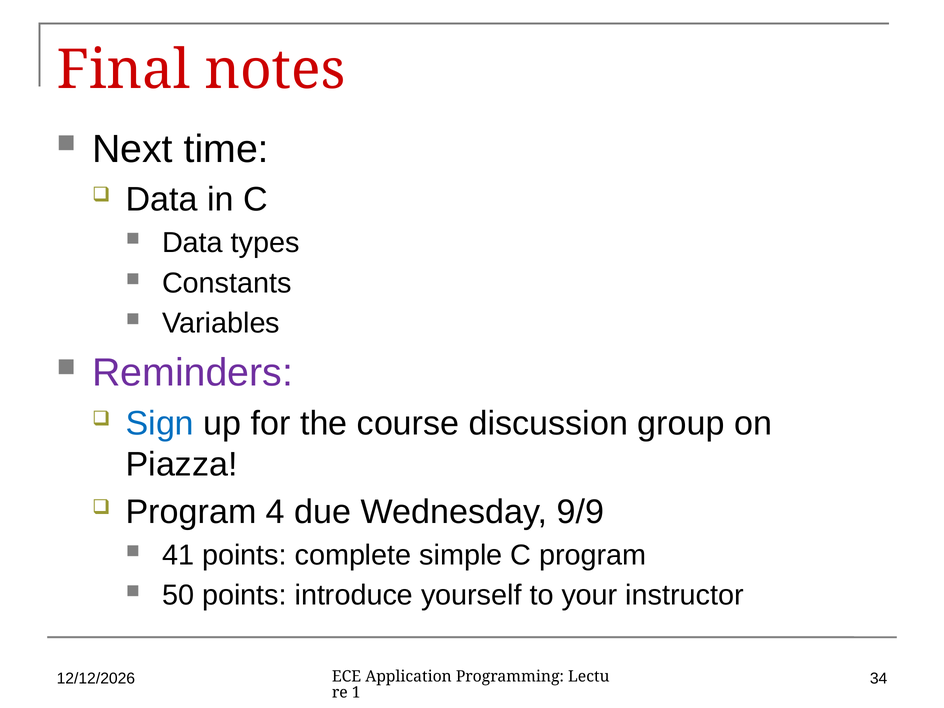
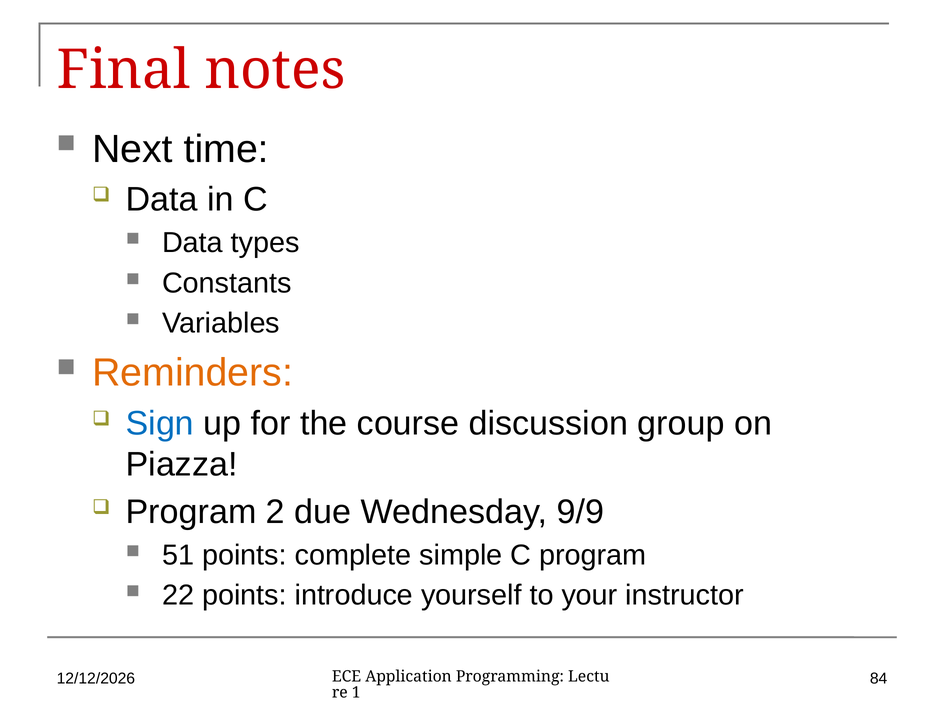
Reminders colour: purple -> orange (193, 373)
4: 4 -> 2 (275, 512)
41: 41 -> 51 (178, 555)
50: 50 -> 22 (178, 595)
34: 34 -> 84 (879, 679)
